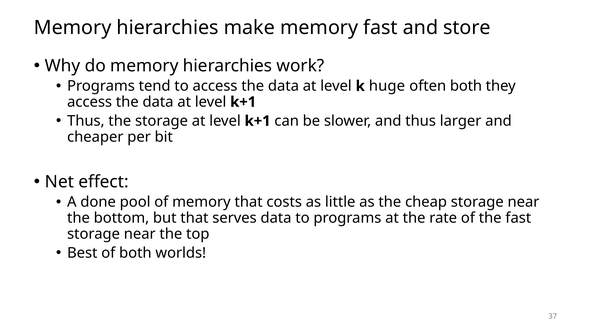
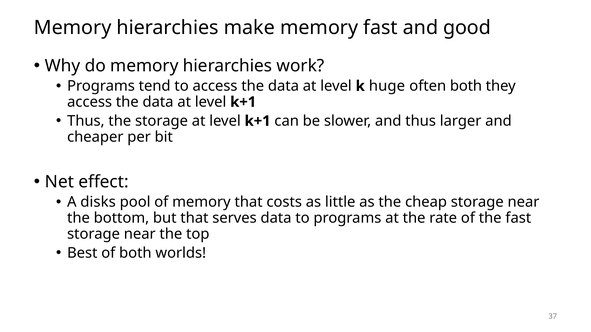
store: store -> good (467, 28)
done: done -> disks (98, 202)
